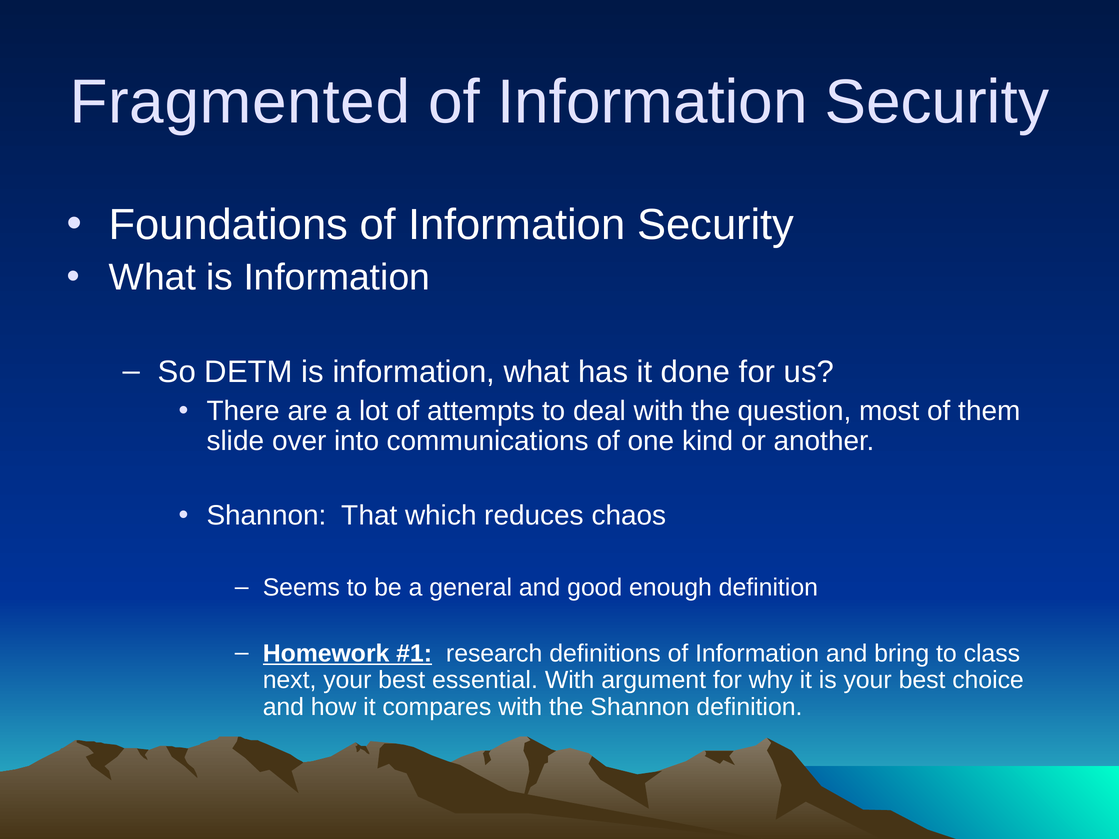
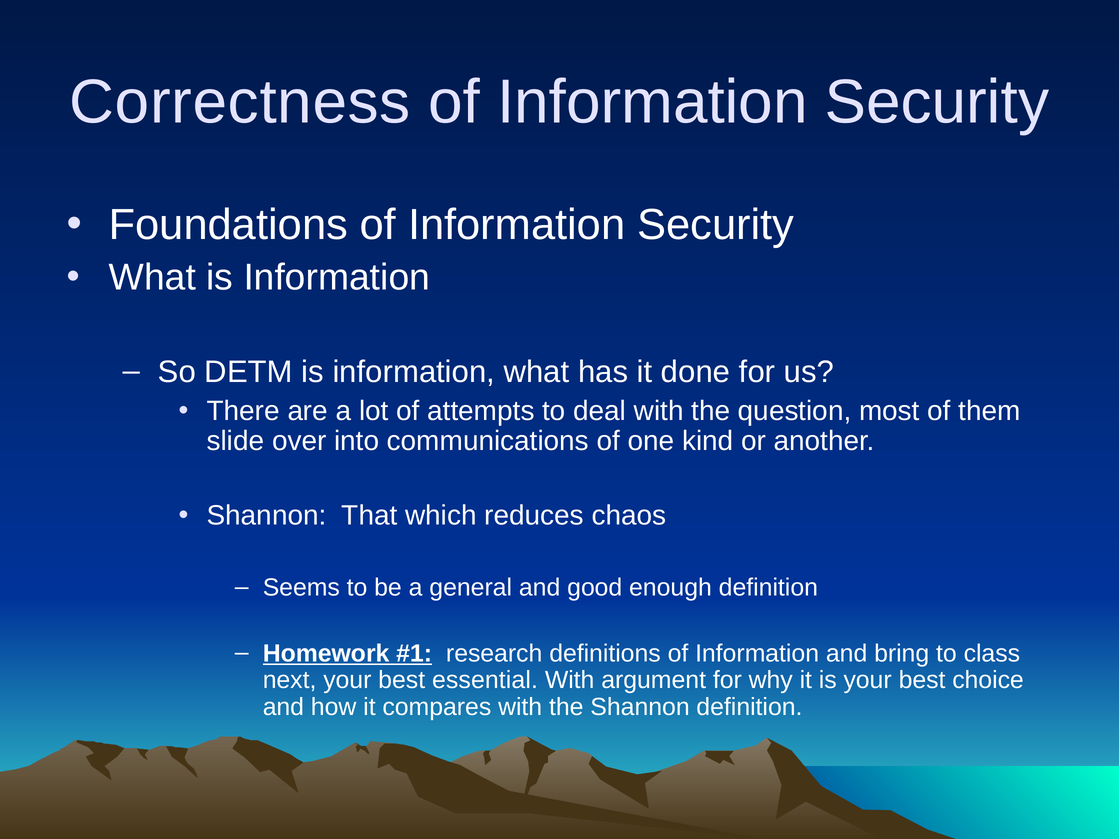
Fragmented: Fragmented -> Correctness (240, 102)
